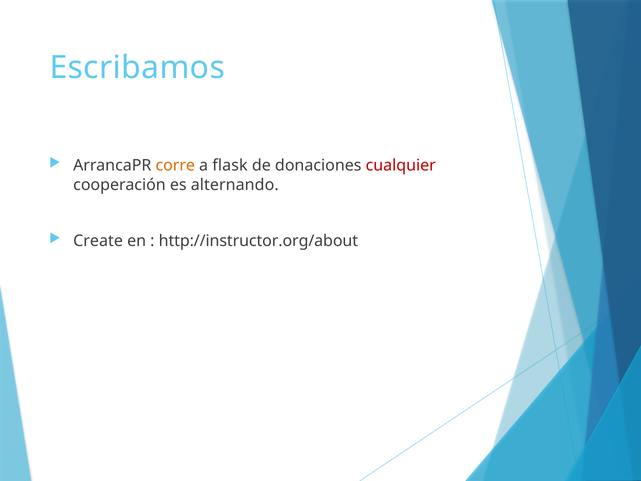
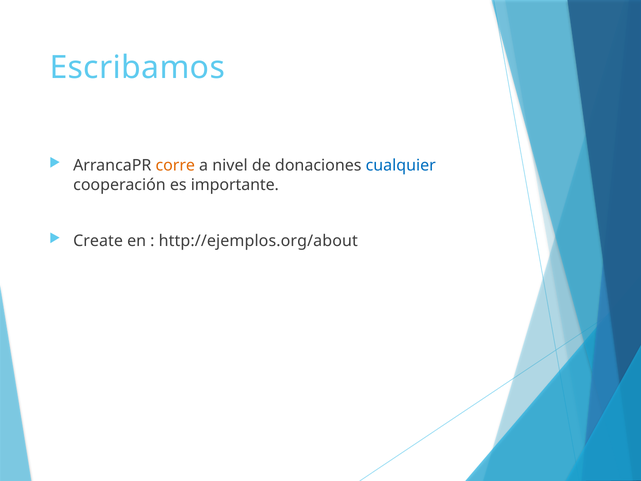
flask: flask -> nivel (230, 165)
cualquier colour: red -> blue (401, 165)
alternando: alternando -> importante (235, 185)
http://instructor.org/about: http://instructor.org/about -> http://ejemplos.org/about (258, 241)
